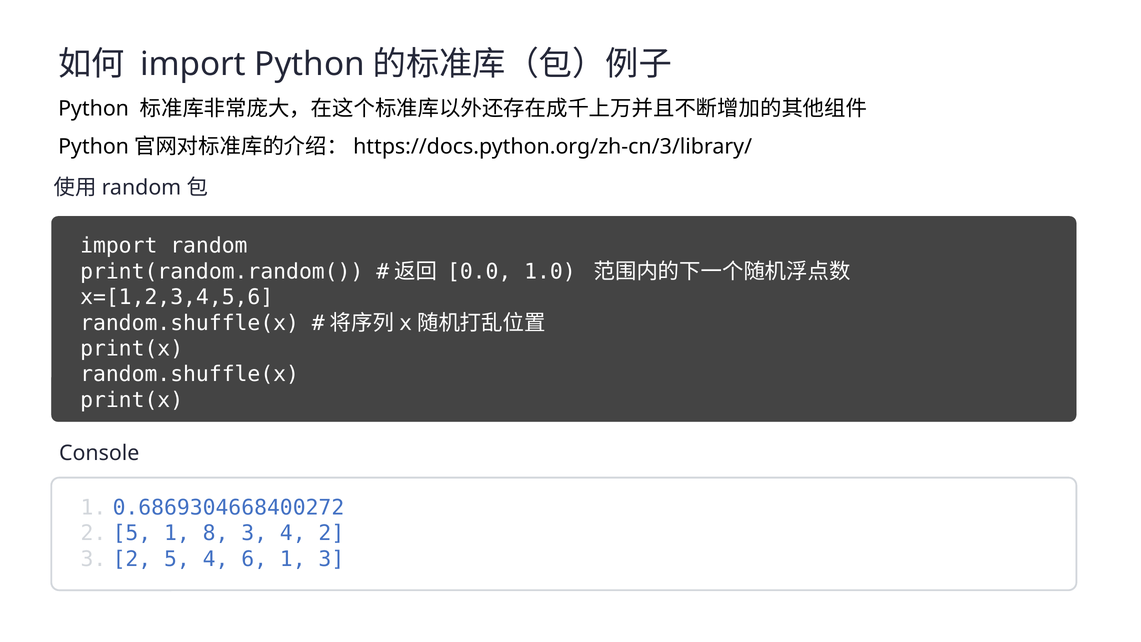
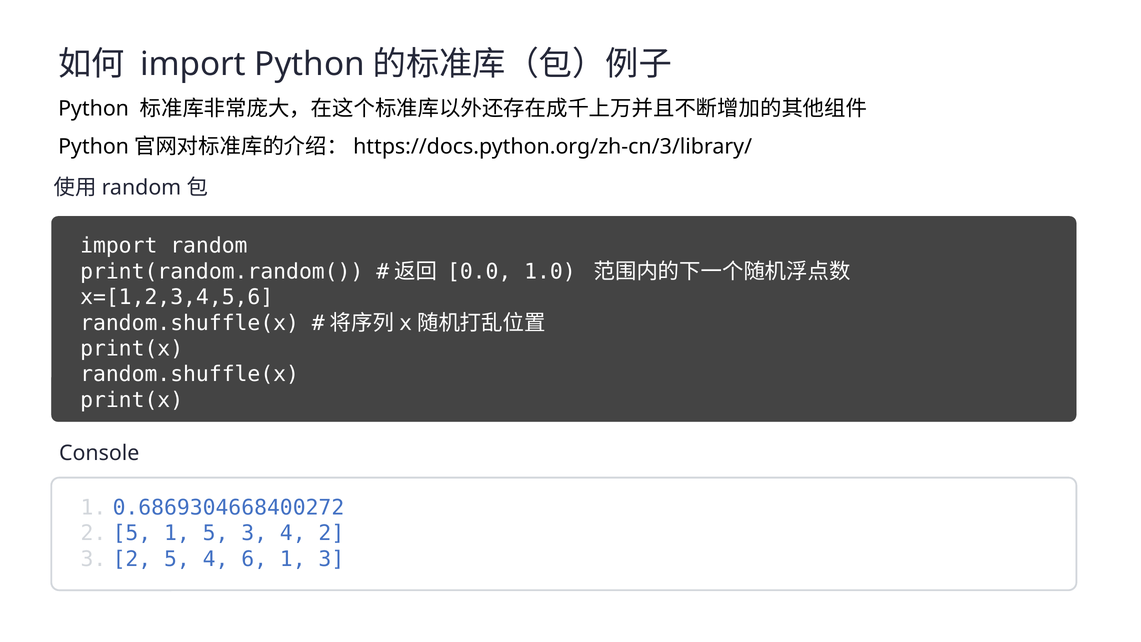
1 8: 8 -> 5 (216, 533)
